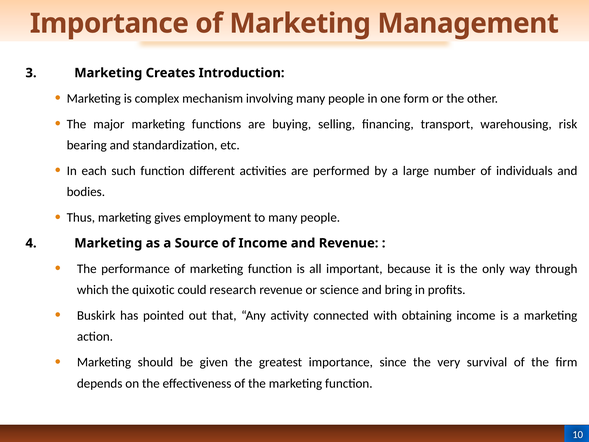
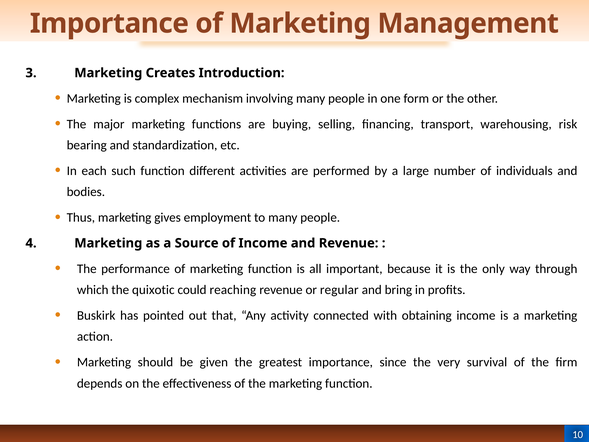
research: research -> reaching (233, 290)
science: science -> regular (339, 290)
